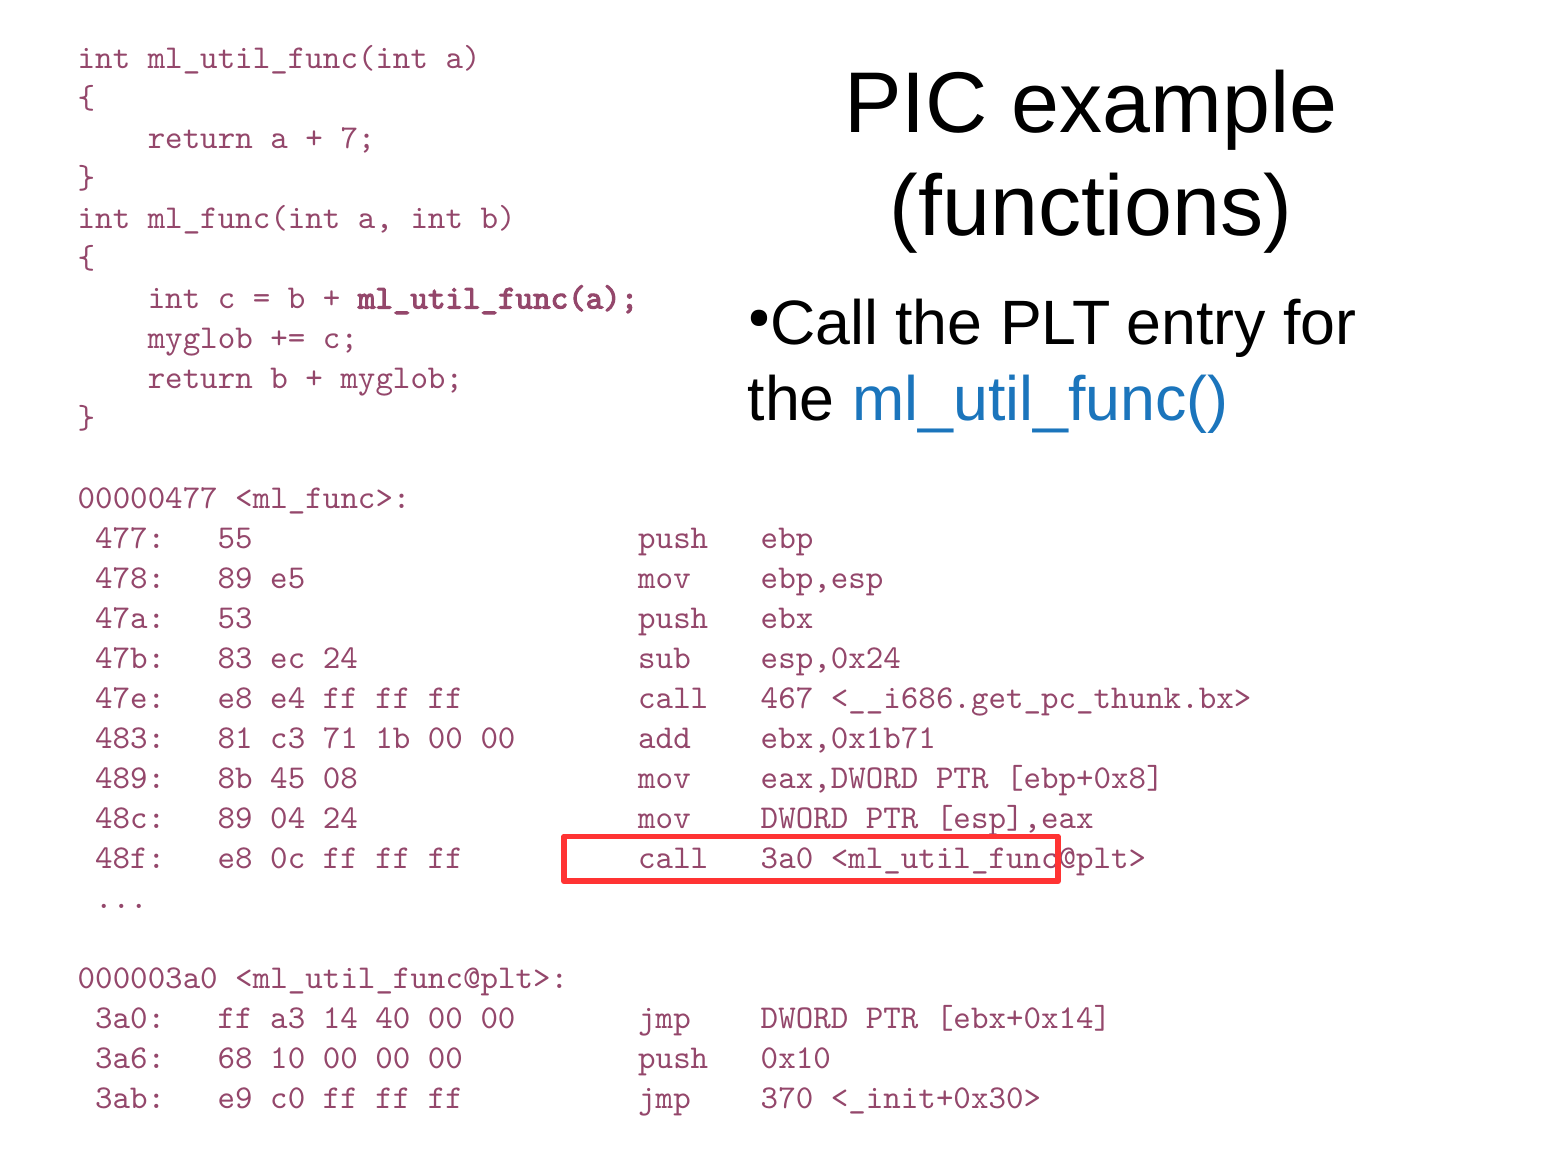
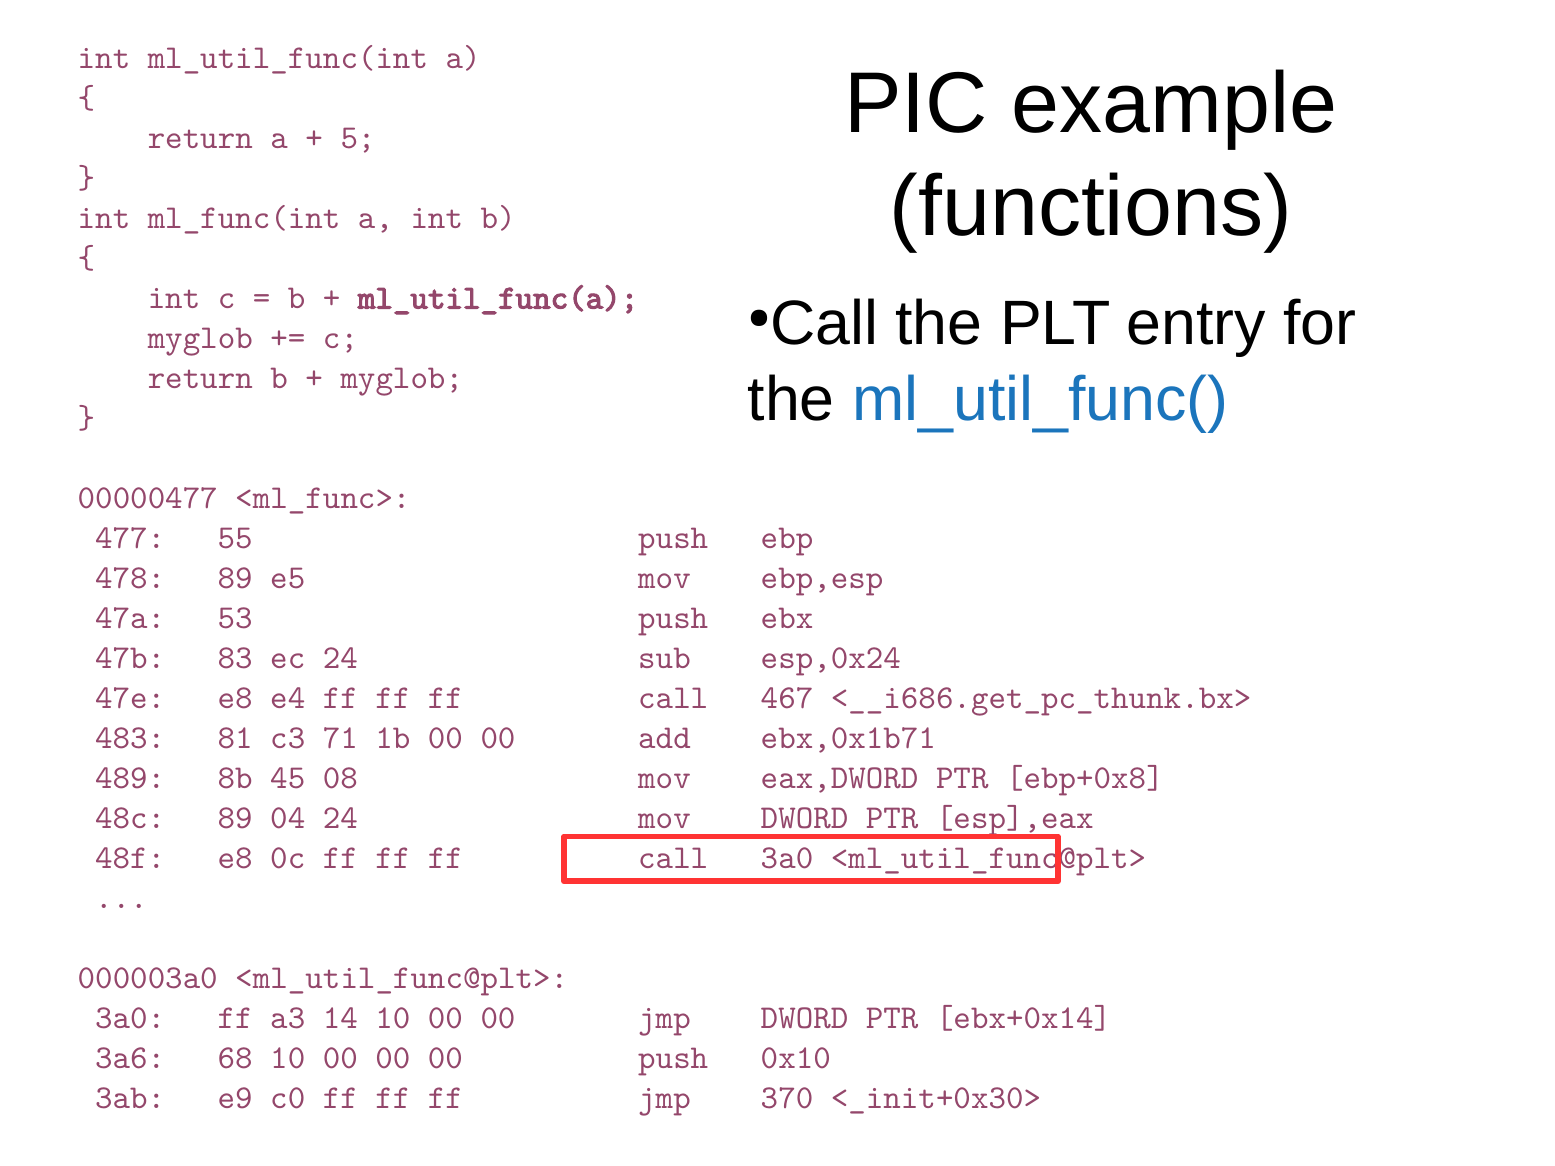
7: 7 -> 5 (358, 138)
14 40: 40 -> 10 (393, 1017)
